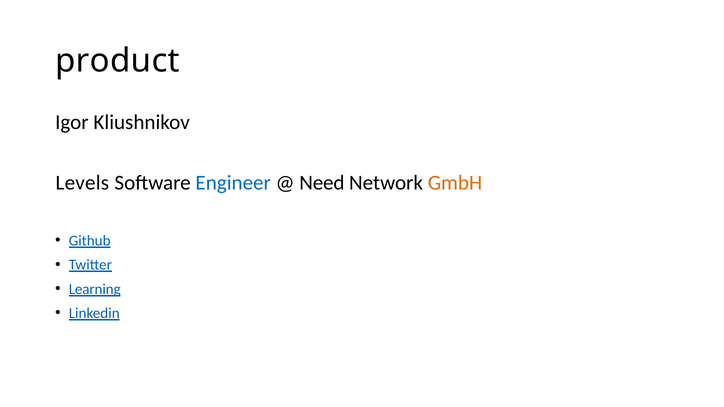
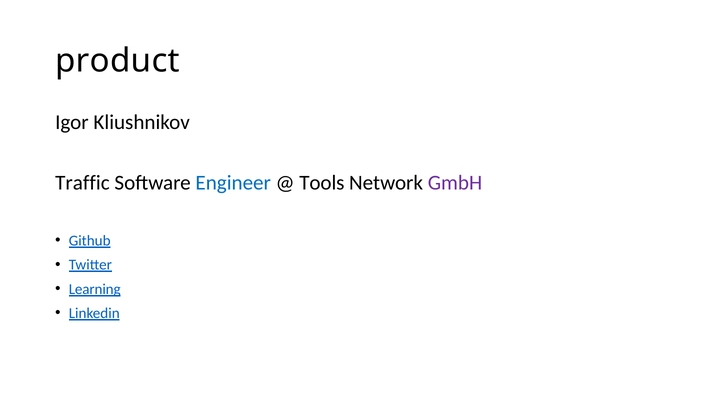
Levels: Levels -> Traffic (82, 183)
Need: Need -> Tools (322, 183)
GmbH colour: orange -> purple (455, 183)
